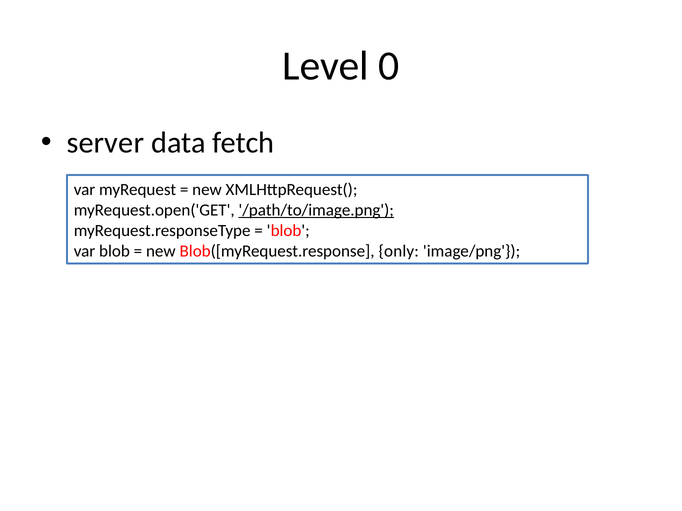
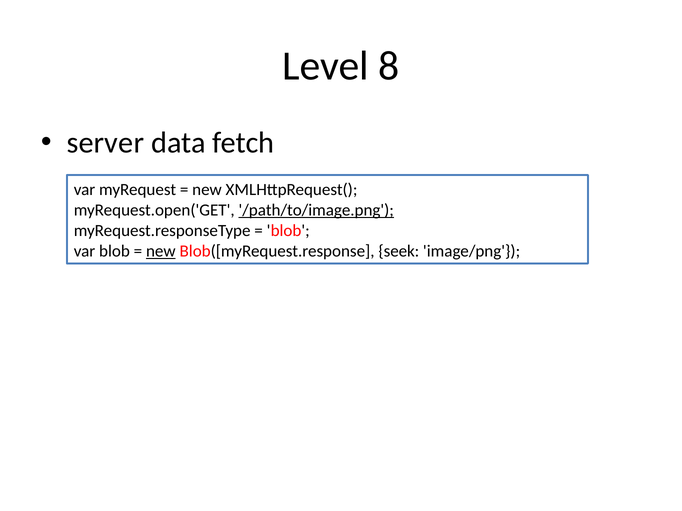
0: 0 -> 8 (389, 66)
new underline: none -> present (161, 251)
only: only -> seek (399, 251)
